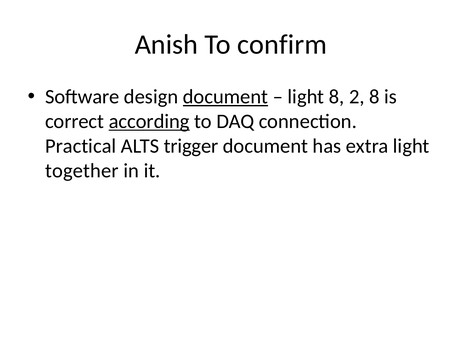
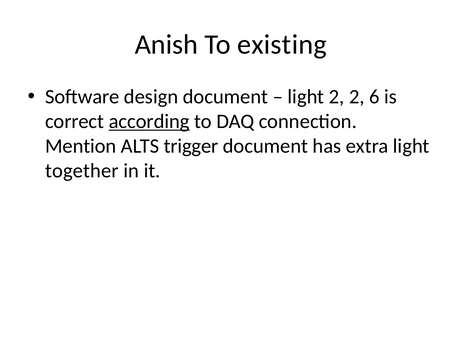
confirm: confirm -> existing (282, 45)
document underline: present -> none (225, 97)
light 8: 8 -> 2 (337, 97)
2 8: 8 -> 6 (374, 97)
Practical: Practical -> Mention (81, 146)
